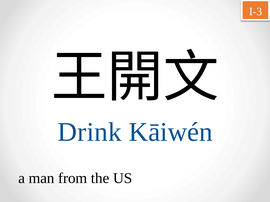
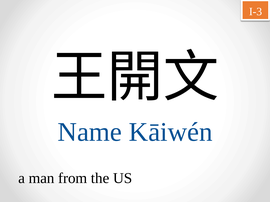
Drink: Drink -> Name (90, 132)
